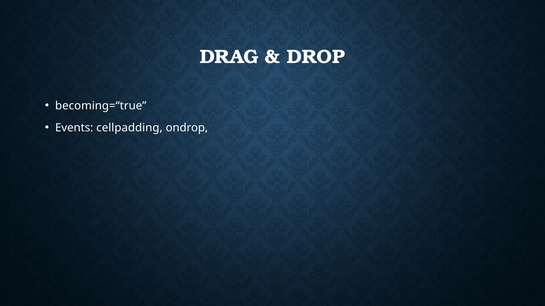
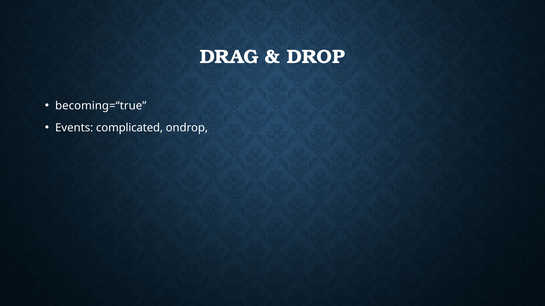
cellpadding: cellpadding -> complicated (130, 128)
